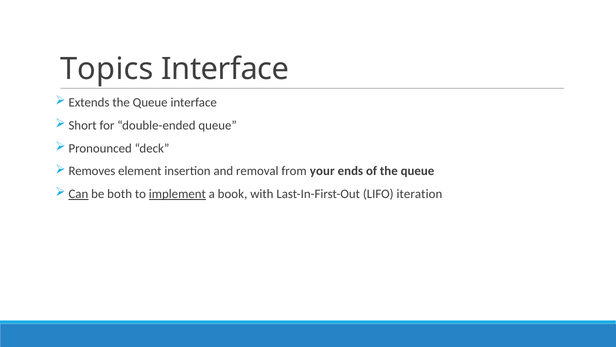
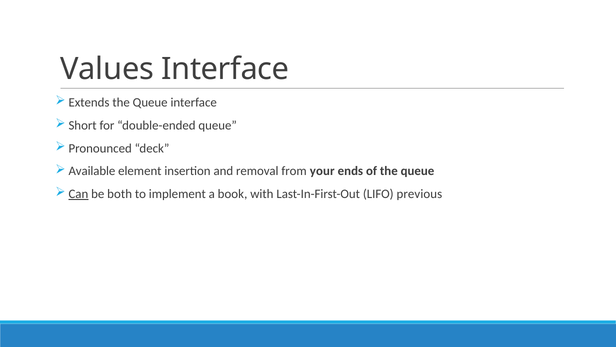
Topics: Topics -> Values (107, 69)
Removes: Removes -> Available (92, 171)
implement underline: present -> none (177, 194)
iteration: iteration -> previous (419, 194)
